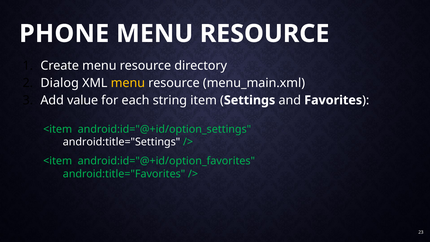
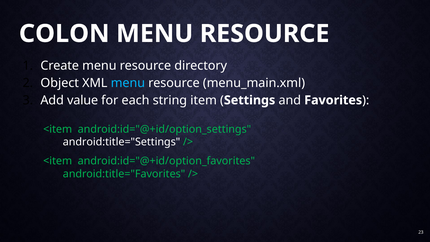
PHONE: PHONE -> COLON (64, 34)
Dialog: Dialog -> Object (60, 83)
menu colour: yellow -> light blue (128, 83)
